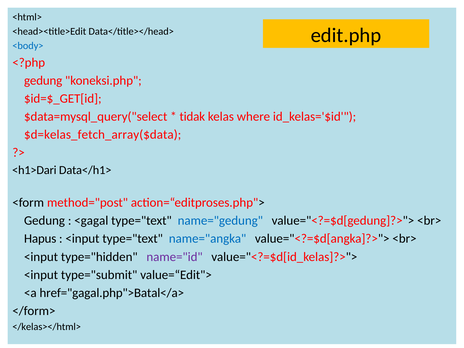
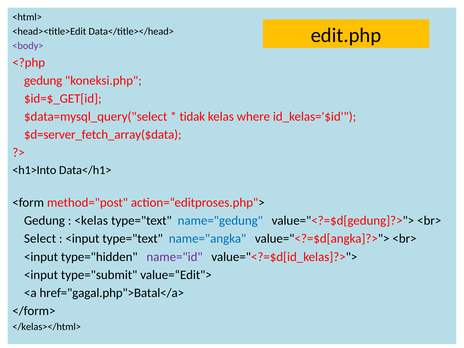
<body> colour: blue -> purple (28, 46)
$d=kelas_fetch_array($data: $d=kelas_fetch_array($data -> $d=server_fetch_array($data (103, 135)
<h1>Dari: <h1>Dari -> <h1>Into (34, 170)
<gagal: <gagal -> <kelas (91, 221)
Hapus: Hapus -> Select (40, 239)
